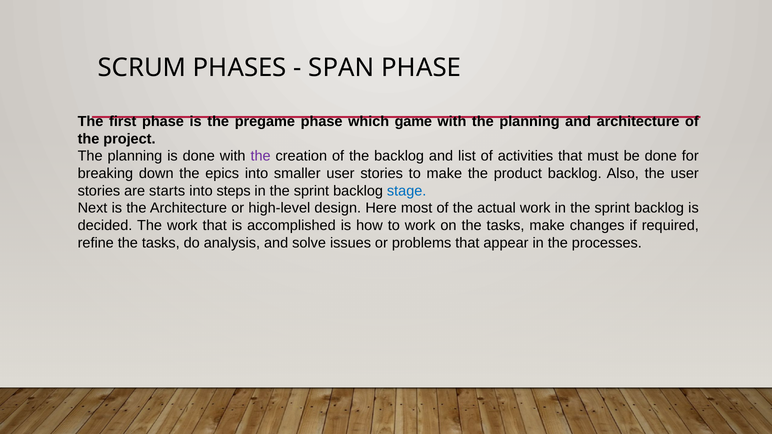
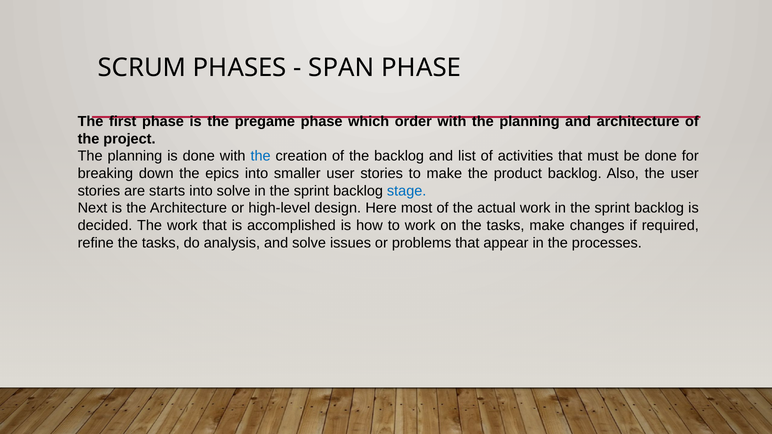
game: game -> order (413, 121)
the colour: purple -> blue (261, 156)
into steps: steps -> solve (234, 191)
